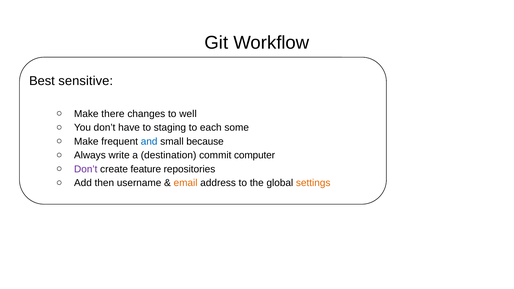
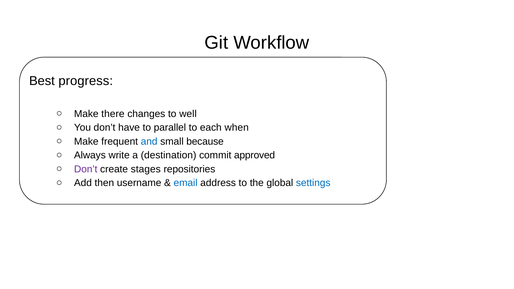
sensitive: sensitive -> progress (86, 81)
staging: staging -> parallel (170, 128)
some: some -> when (237, 128)
computer: computer -> approved (255, 155)
feature: feature -> stages (146, 169)
email colour: orange -> blue (186, 183)
settings colour: orange -> blue (313, 183)
